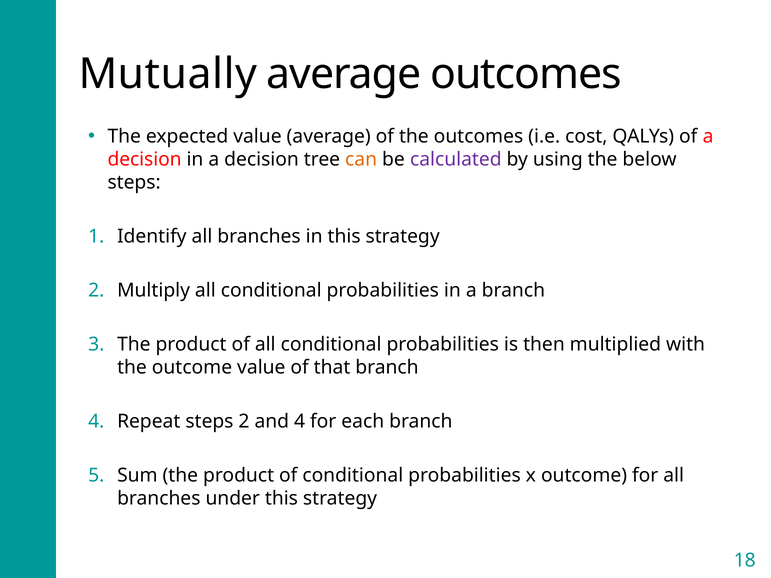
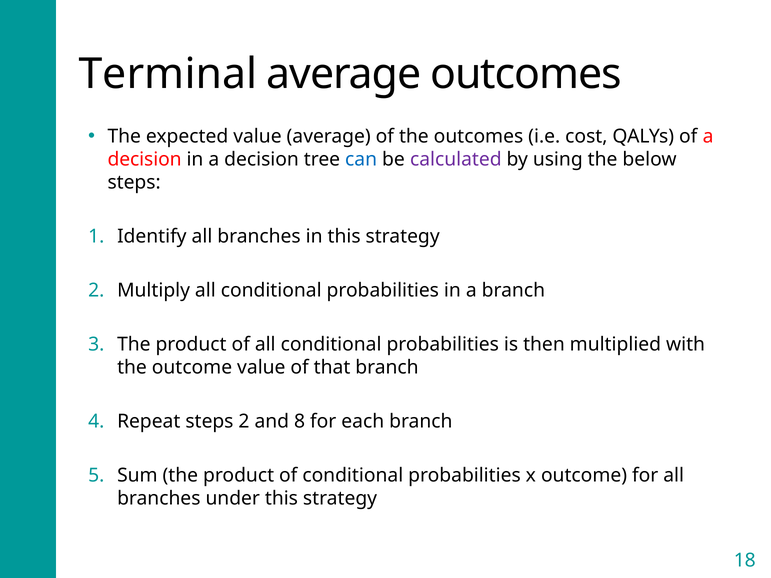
Mutually: Mutually -> Terminal (168, 74)
can colour: orange -> blue (361, 159)
and 4: 4 -> 8 (300, 422)
